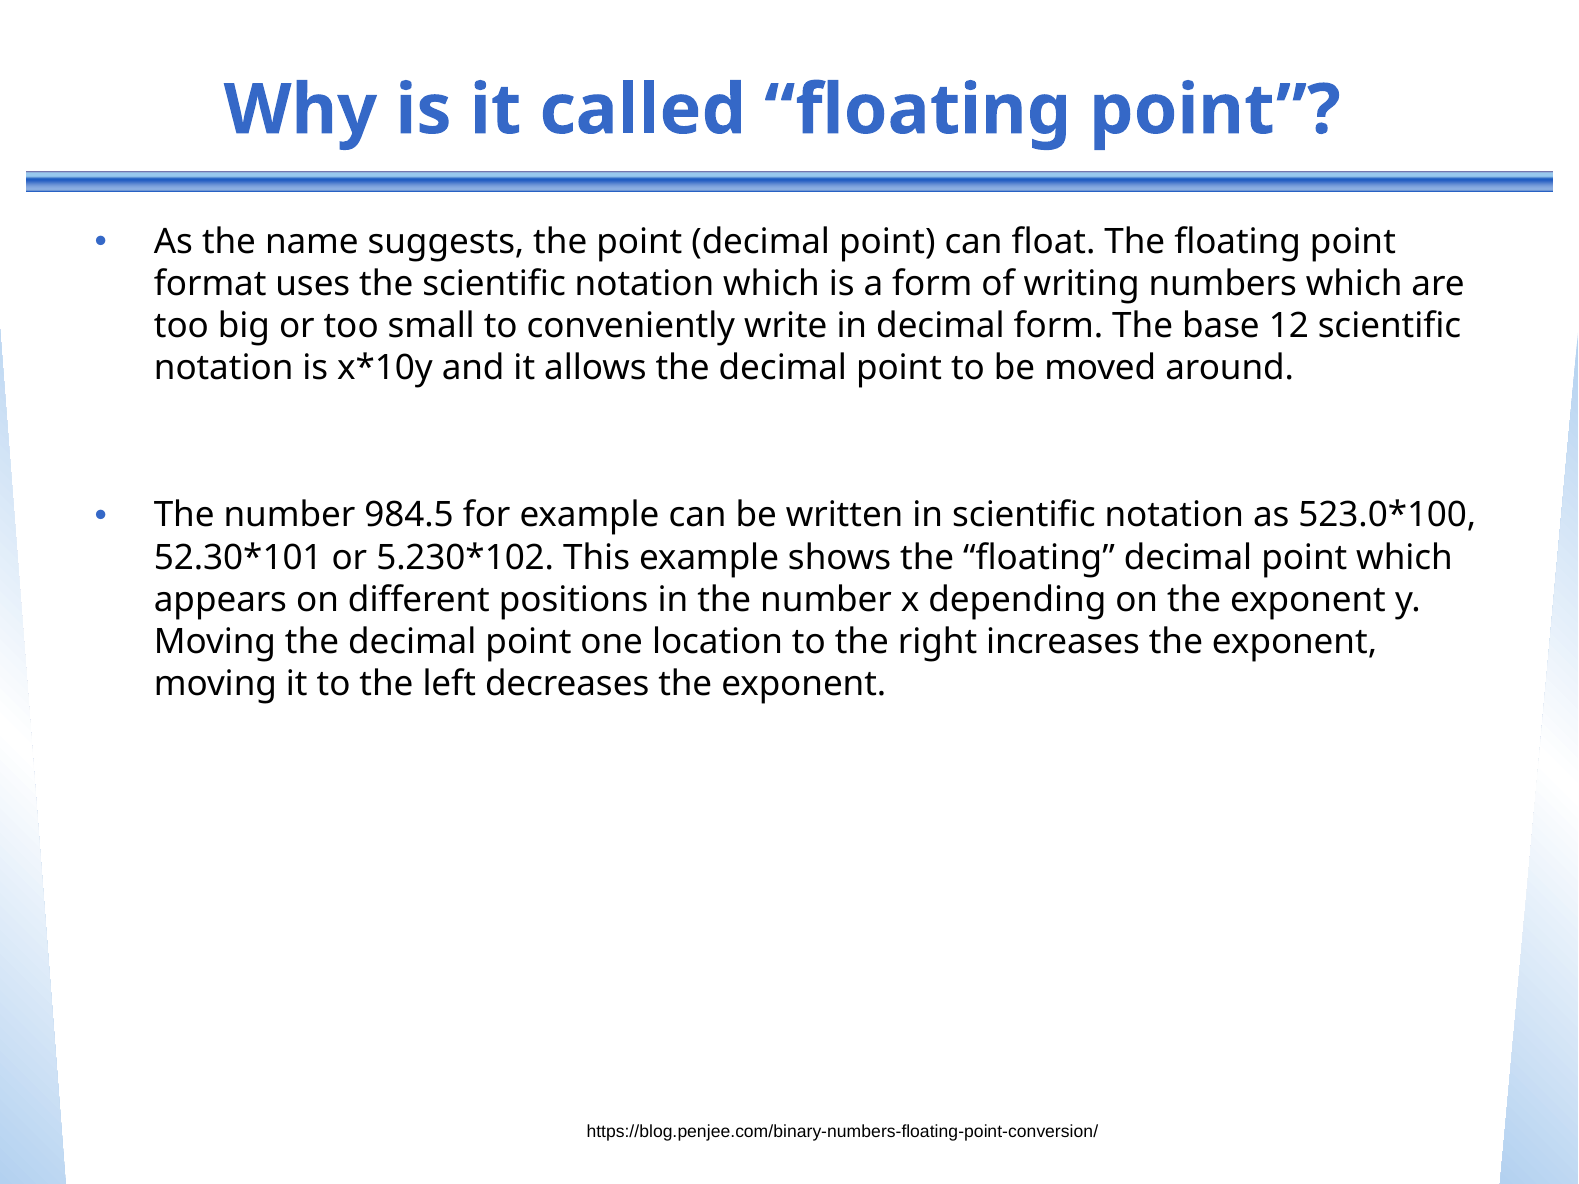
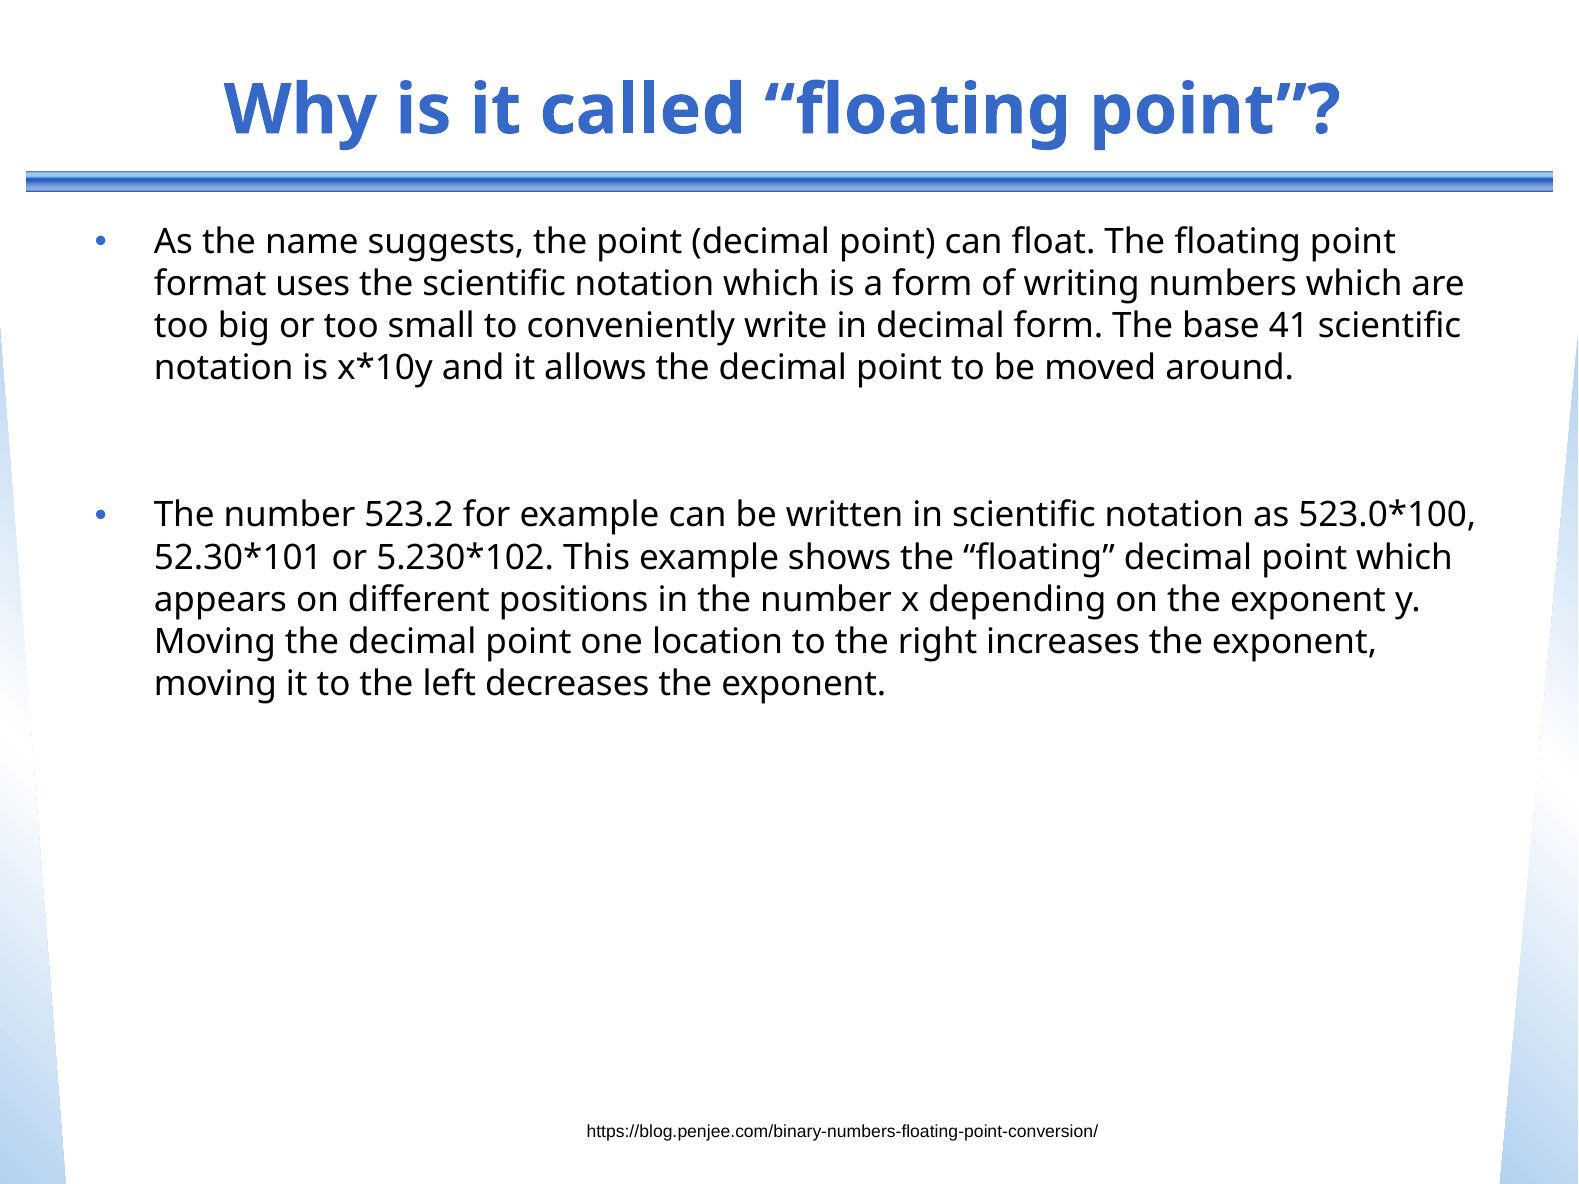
12: 12 -> 41 (1289, 326)
984.5: 984.5 -> 523.2 (409, 516)
